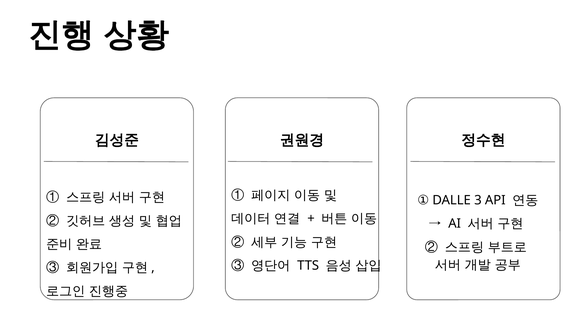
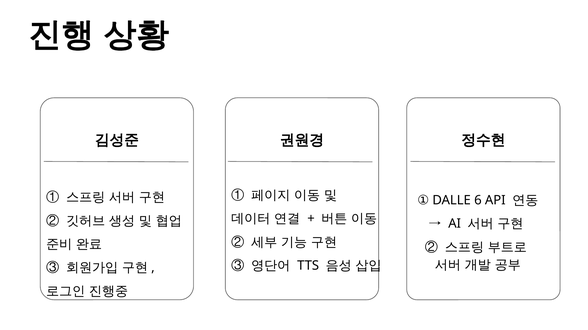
3: 3 -> 6 (478, 201)
